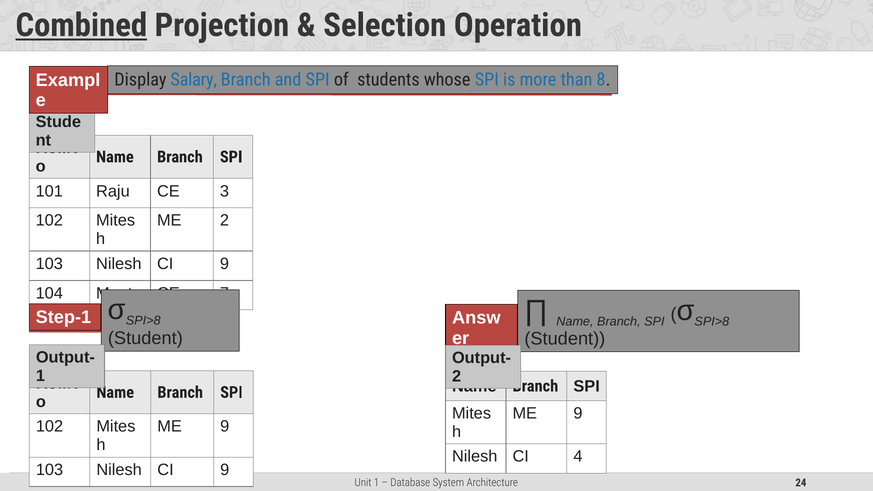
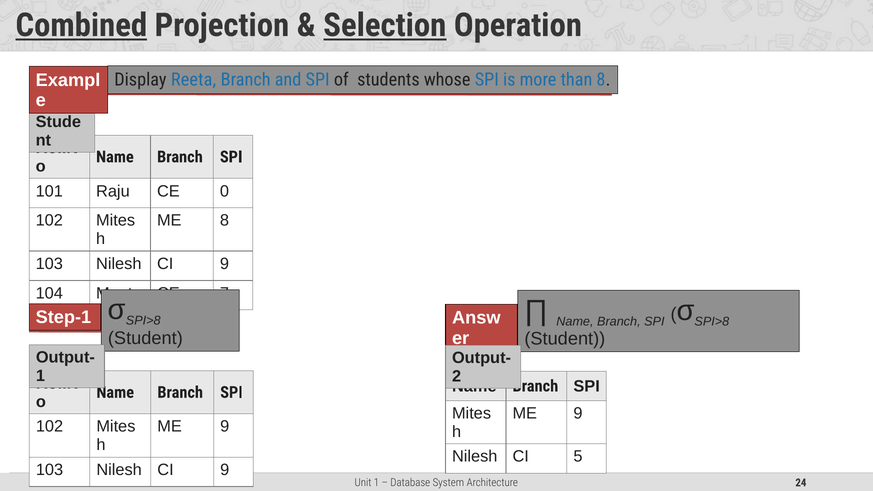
Selection underline: none -> present (385, 25)
Salary: Salary -> Reeta (194, 80)
3: 3 -> 0 (224, 191)
ME 2: 2 -> 8 (224, 221)
4: 4 -> 5 (578, 457)
